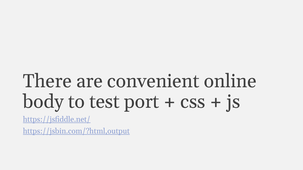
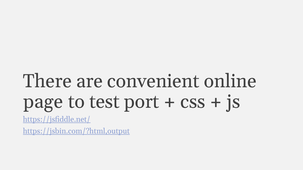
body: body -> page (43, 102)
